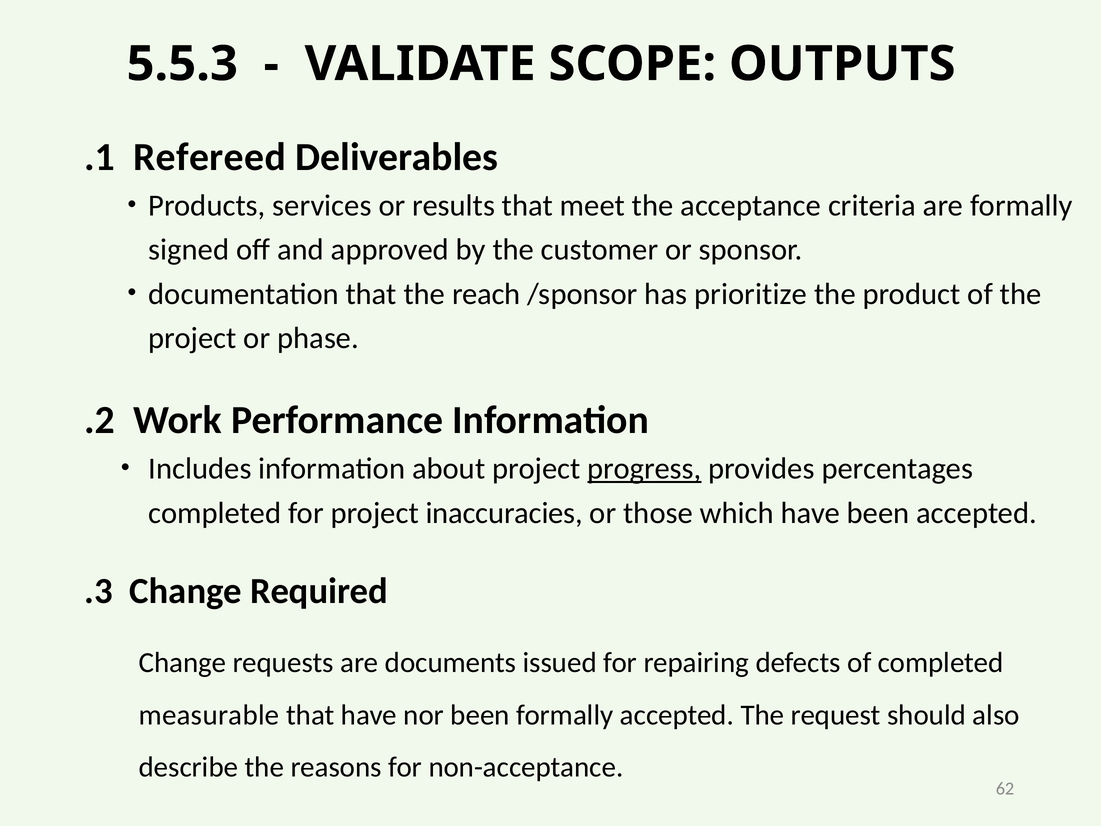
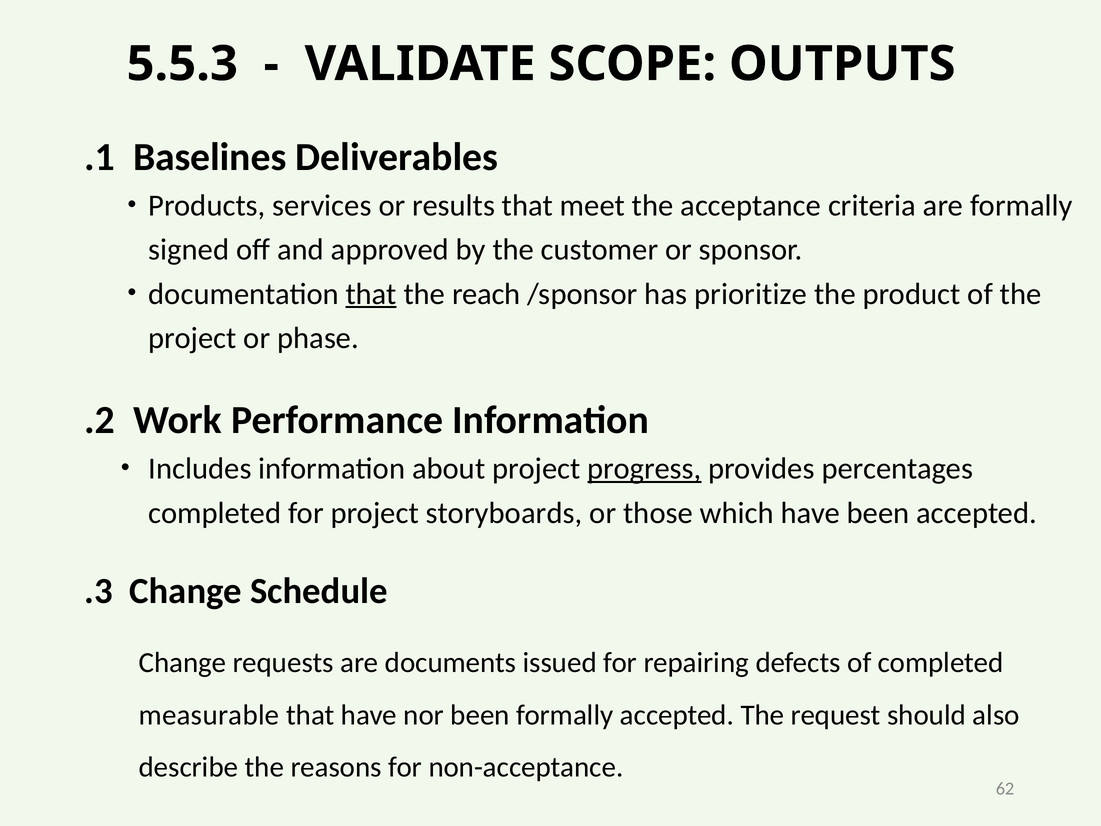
Refereed: Refereed -> Baselines (210, 157)
that underline: none -> present (371, 294)
inaccuracies: inaccuracies -> storyboards (504, 513)
Required: Required -> Schedule (319, 591)
